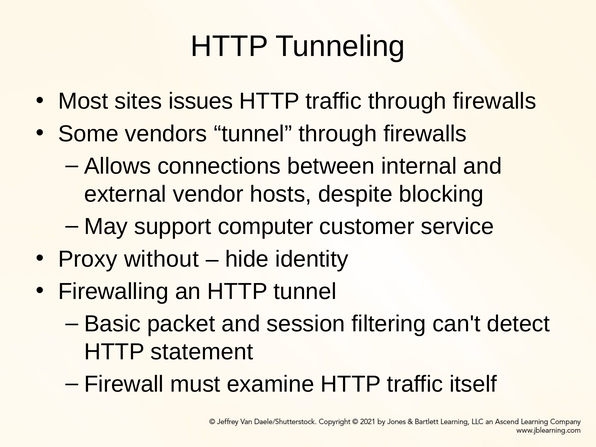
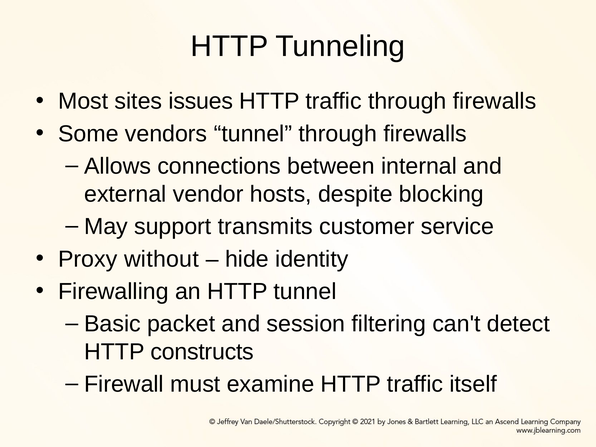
computer: computer -> transmits (265, 227)
statement: statement -> constructs (202, 352)
